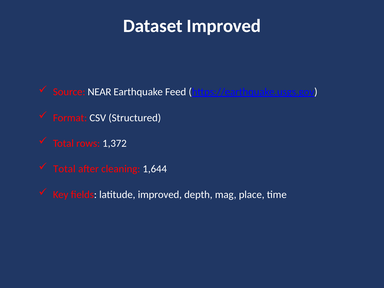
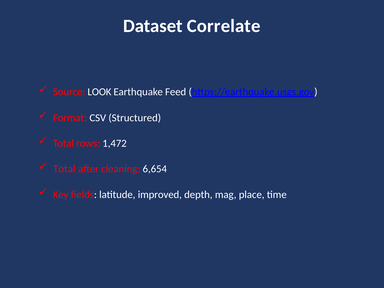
Dataset Improved: Improved -> Correlate (224, 26)
NEAR: NEAR -> LOOK (99, 92)
1,372: 1,372 -> 1,472 (115, 143)
1,644: 1,644 -> 6,654 (155, 169)
